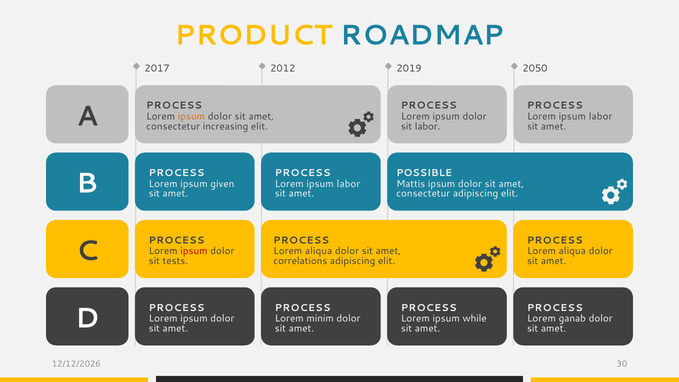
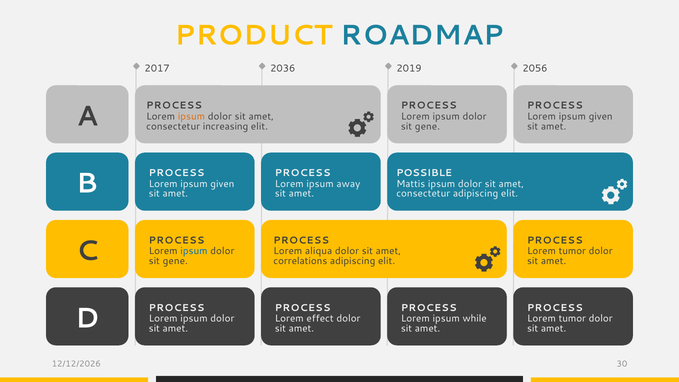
2012: 2012 -> 2036 (283, 68)
2050: 2050 -> 2056 (535, 68)
labor: labor -> given (601, 116)
labor: labor -> gene (427, 126)
labor: labor -> away (348, 184)
ipsum colour: red -> blue (194, 251)
aliqua: aliqua -> tumor (572, 251)
tests: tests -> gene (175, 261)
minim: minim -> effect (320, 318)
ganab: ganab -> tumor (572, 318)
